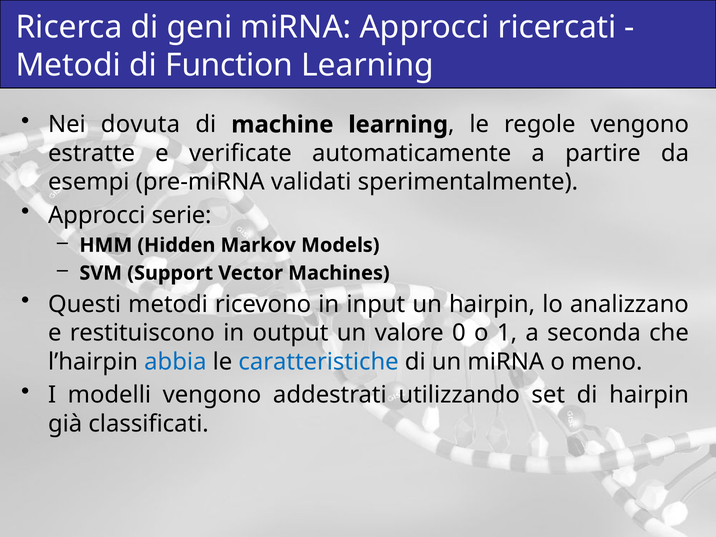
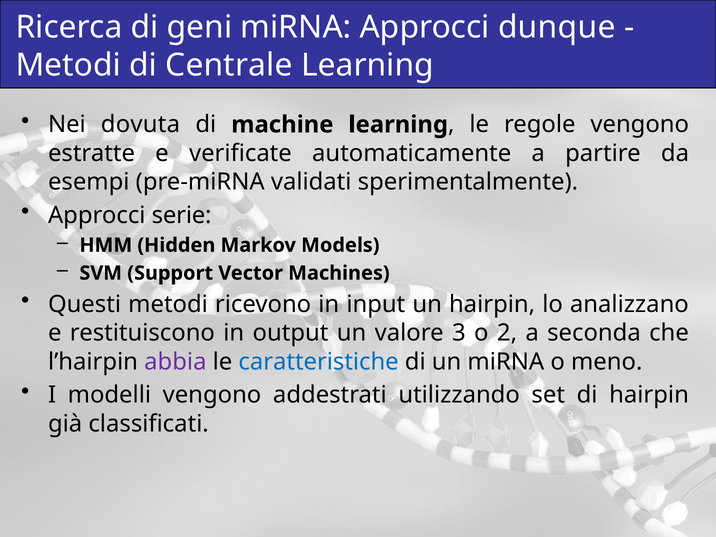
ricercati: ricercati -> dunque (557, 27)
Function: Function -> Centrale (229, 65)
0: 0 -> 3 (459, 333)
1: 1 -> 2 (507, 333)
abbia colour: blue -> purple (175, 362)
